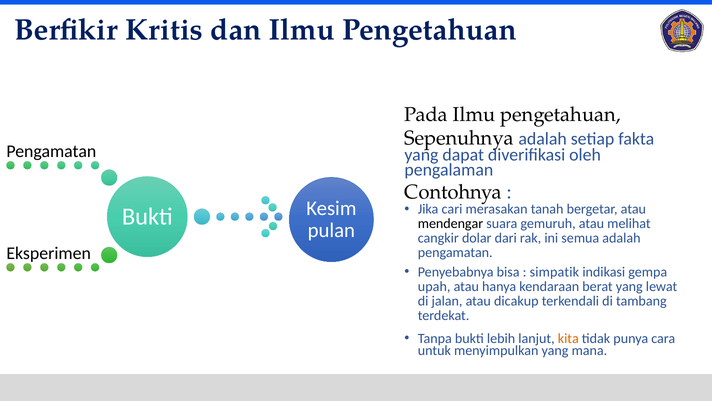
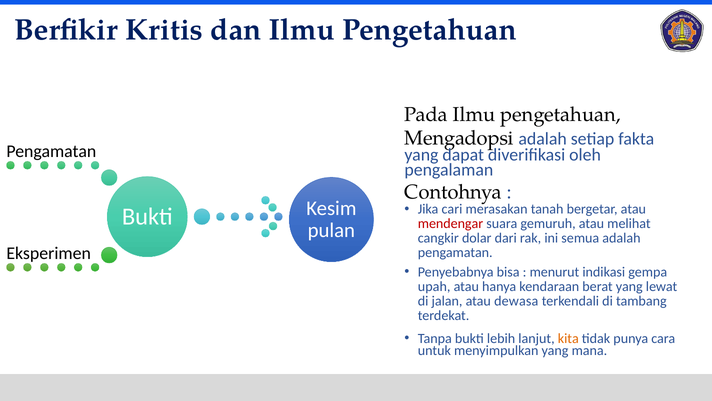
Sepenuhnya: Sepenuhnya -> Mengadopsi (459, 138)
mendengar colour: black -> red (450, 223)
simpatik: simpatik -> menurut (554, 272)
dicakup: dicakup -> dewasa (516, 301)
